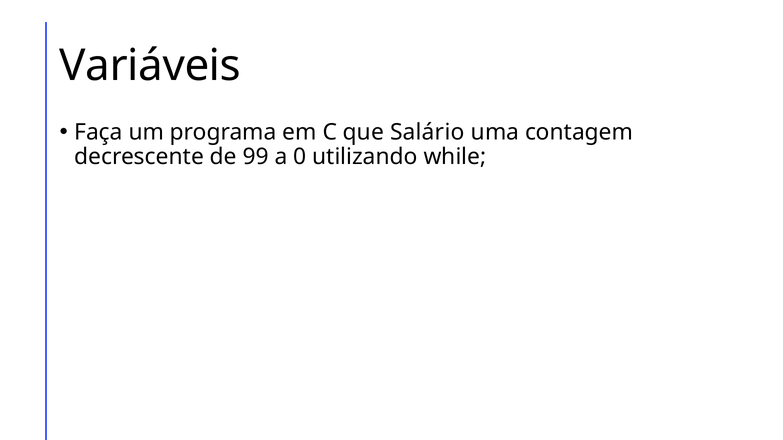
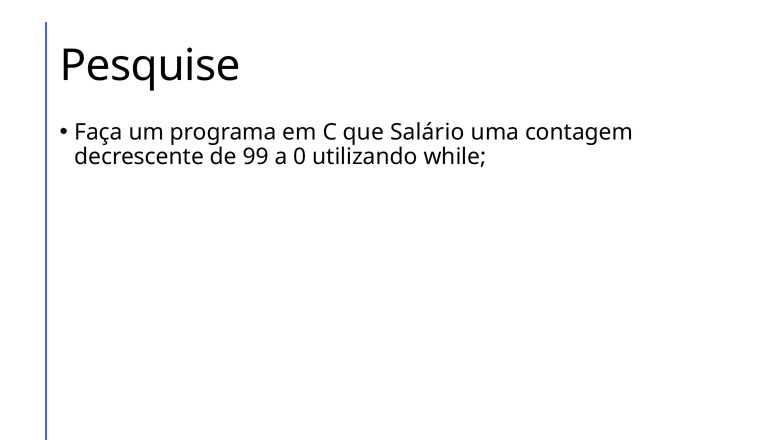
Variáveis: Variáveis -> Pesquise (150, 66)
